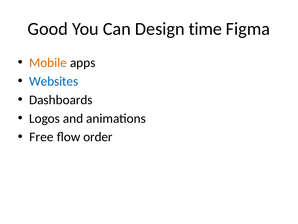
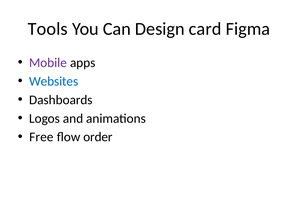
Good: Good -> Tools (48, 29)
time: time -> card (205, 29)
Mobile colour: orange -> purple (48, 63)
